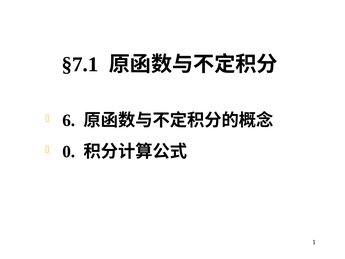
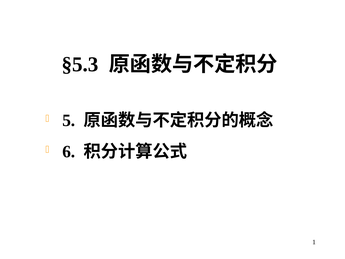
§7.1: §7.1 -> §5.3 (80, 64)
6: 6 -> 5 (69, 120)
0: 0 -> 6 (69, 151)
